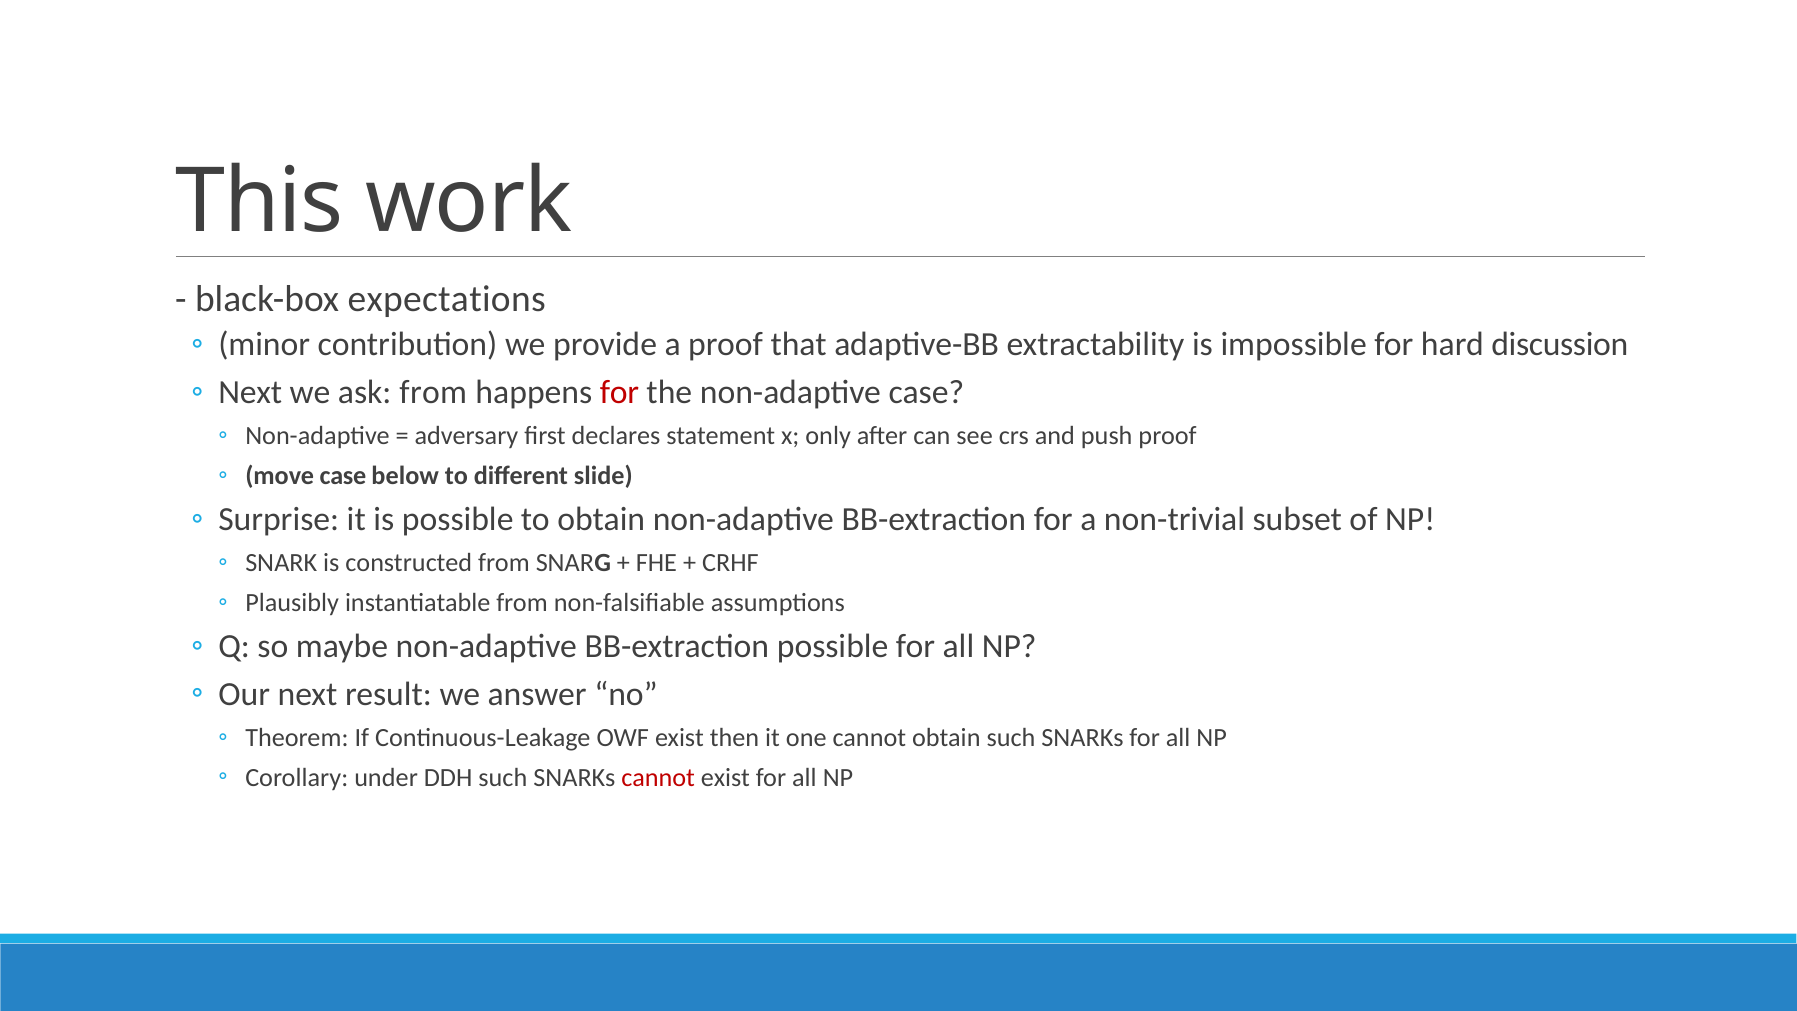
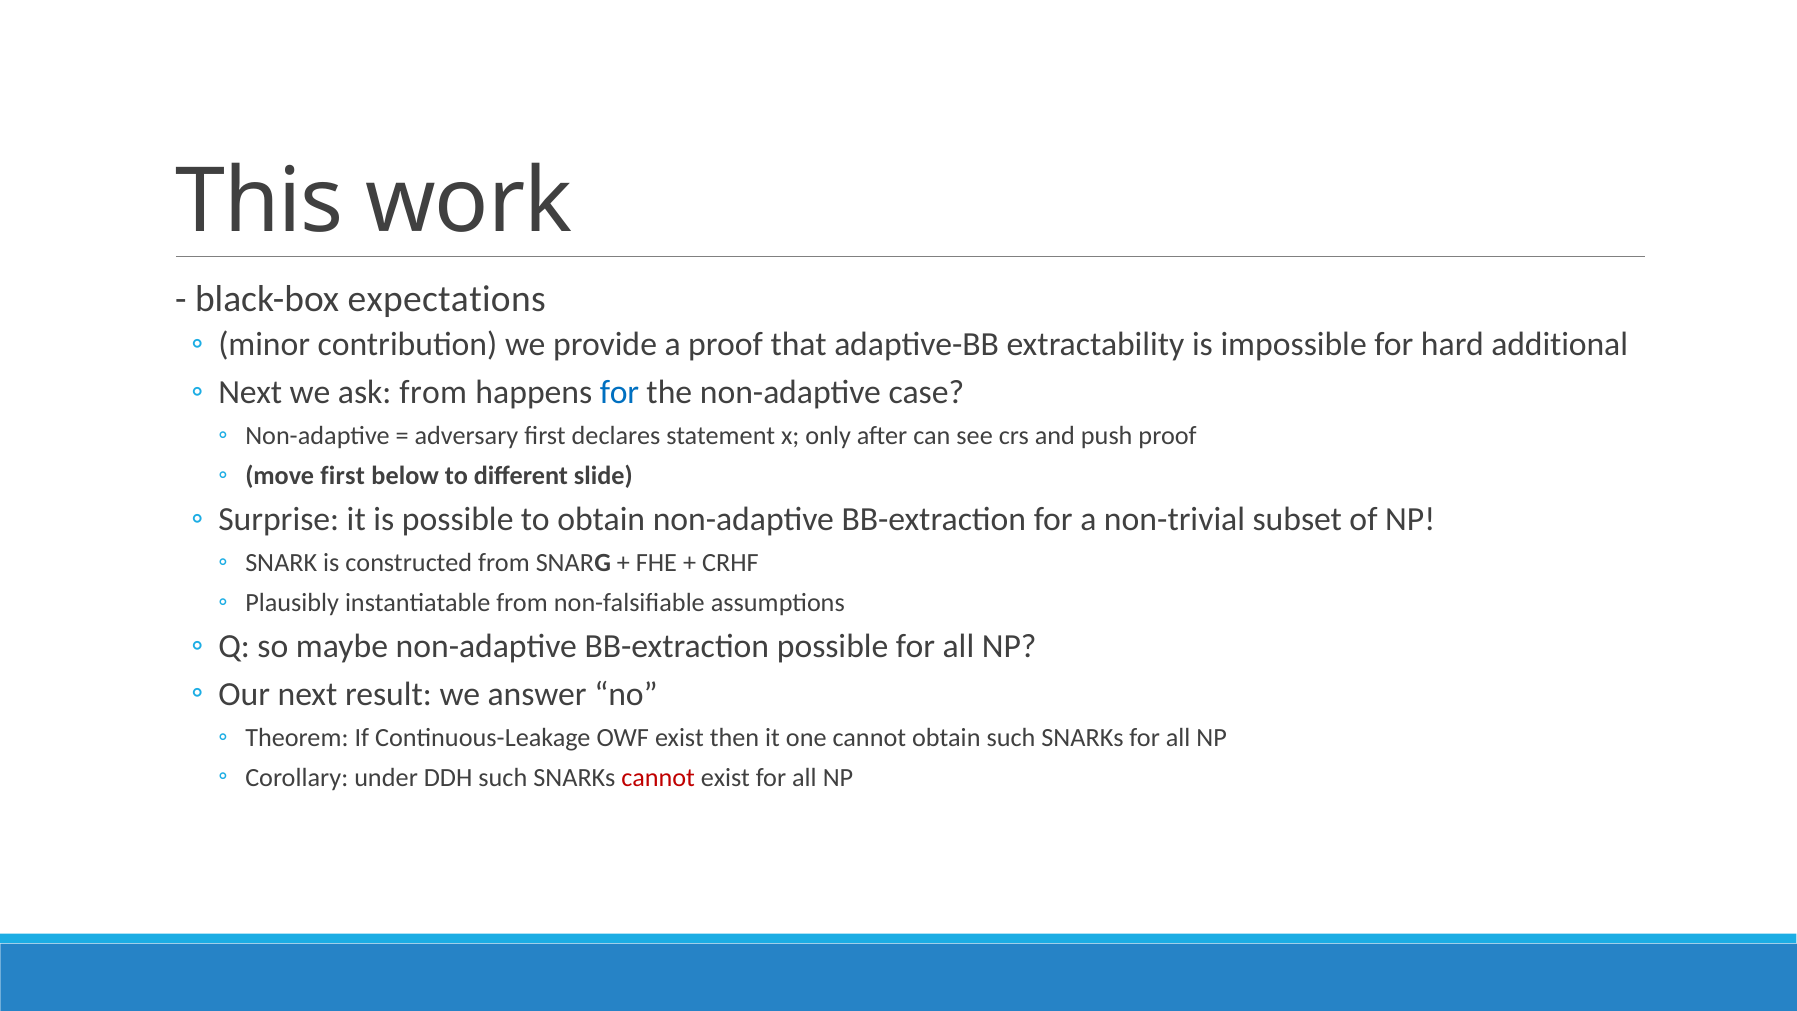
discussion: discussion -> additional (1560, 345)
for colour: red -> blue (619, 392)
move case: case -> first (343, 476)
